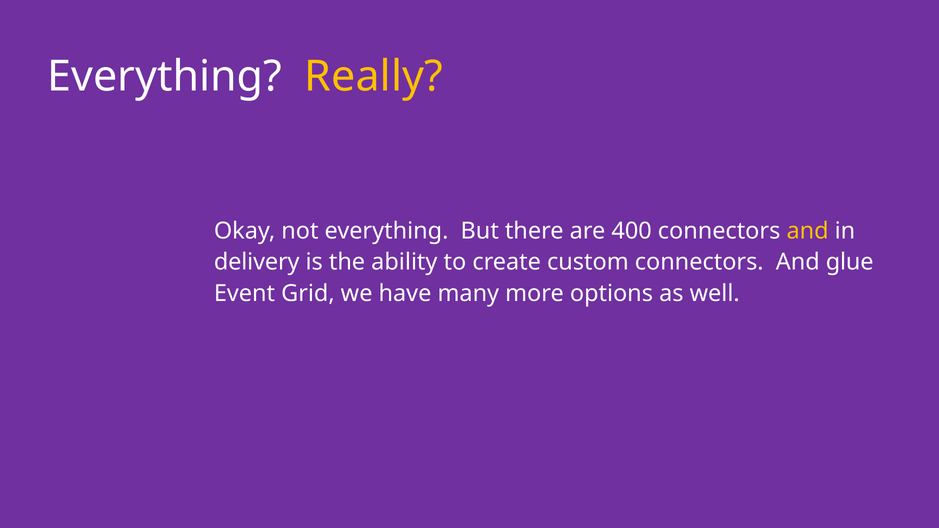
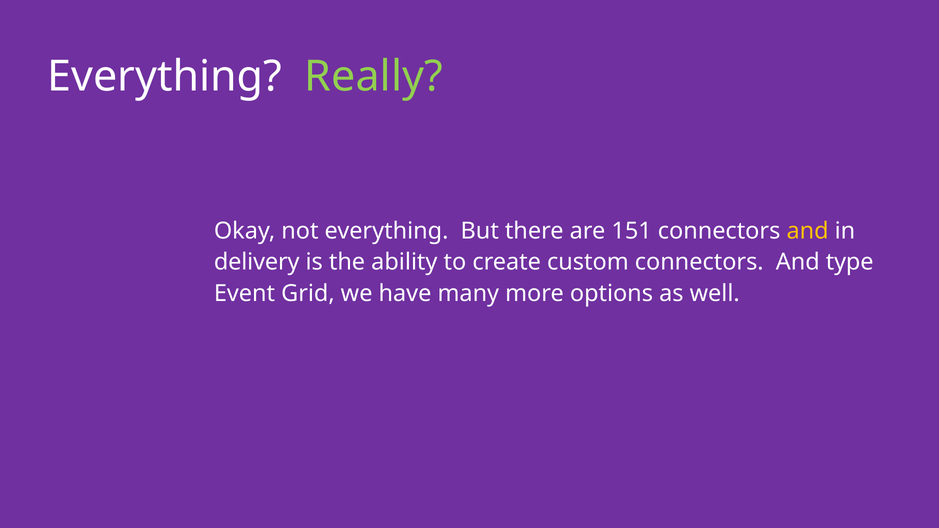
Really colour: yellow -> light green (374, 77)
400: 400 -> 151 (632, 231)
glue: glue -> type (850, 262)
